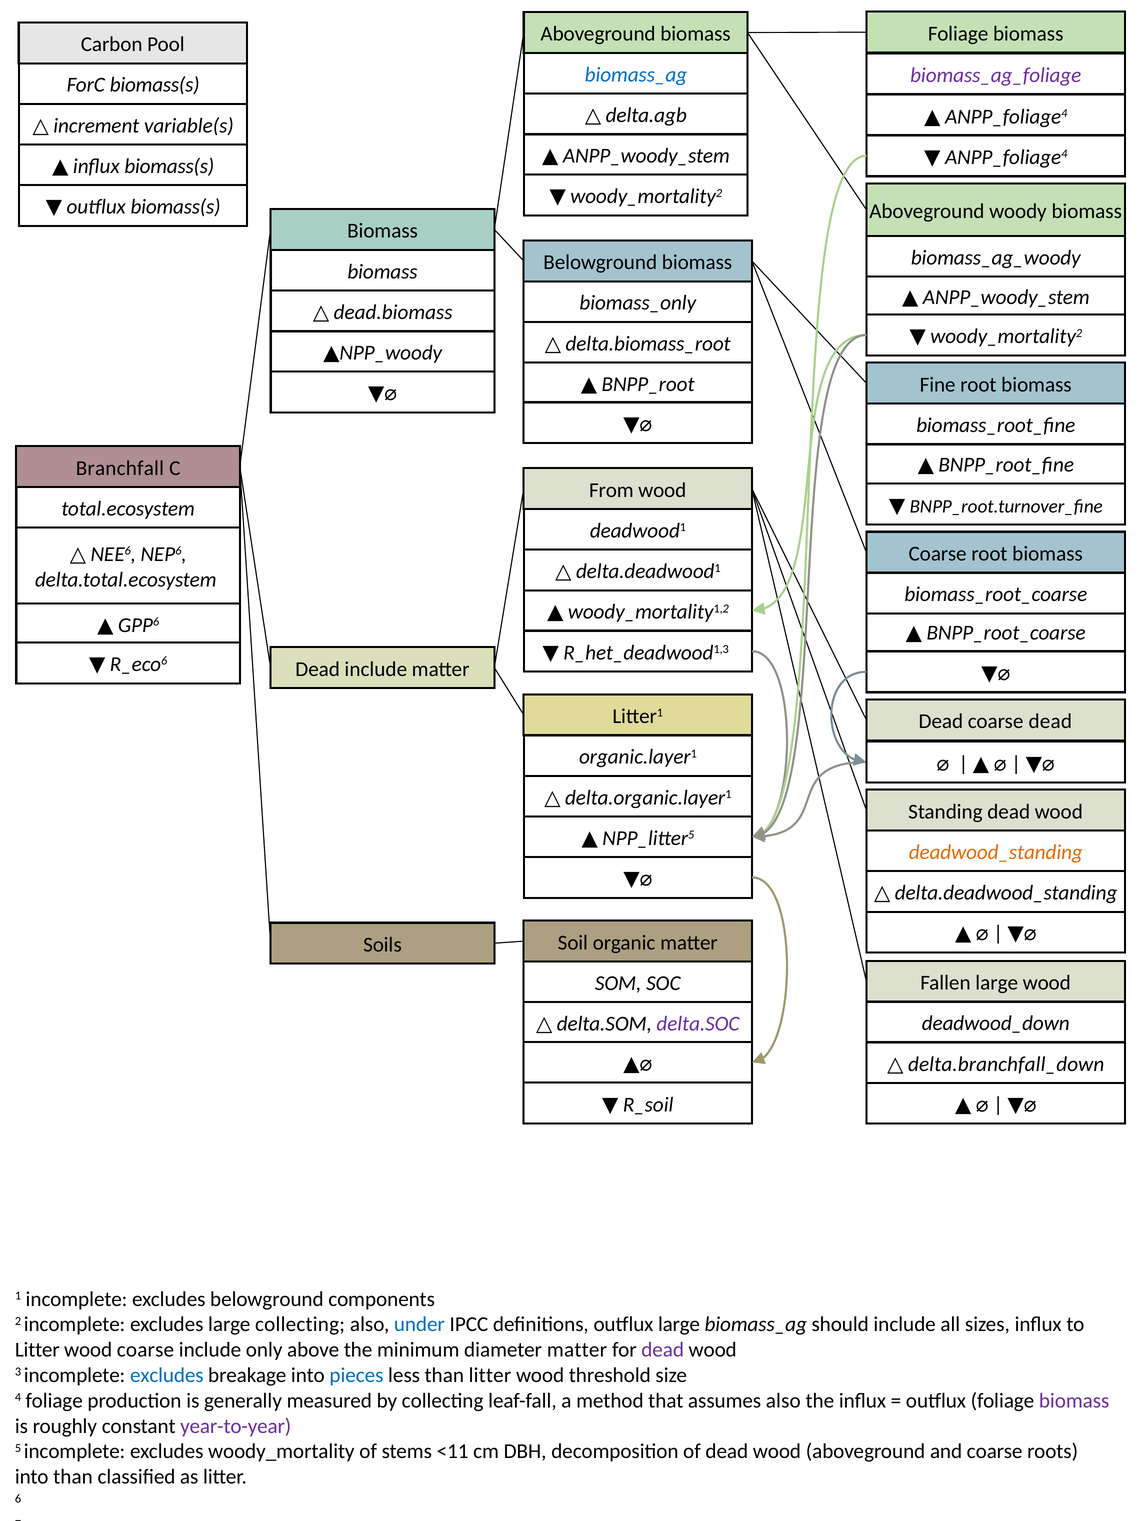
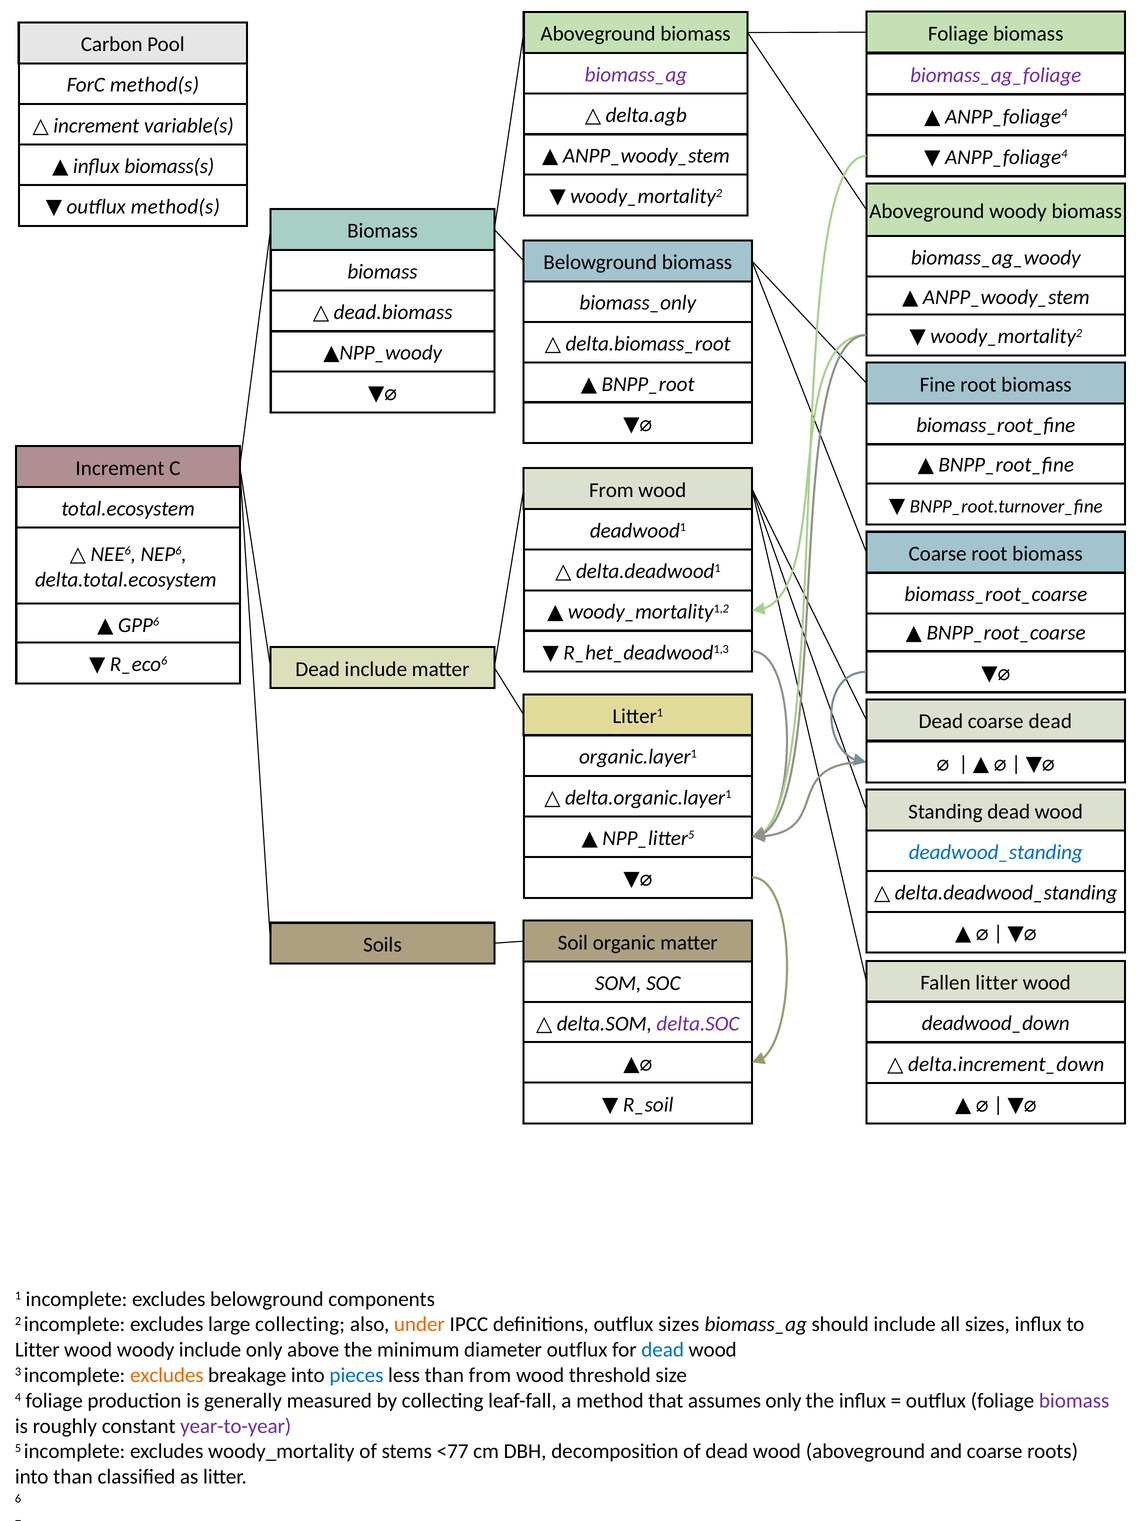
biomass_ag colour: blue -> purple (636, 75)
ForC biomass(s: biomass(s -> method(s (154, 85)
biomass(s: biomass(s -> method(s (175, 207)
Branchfall: Branchfall -> Increment (120, 468)
deadwood_standing colour: orange -> blue (996, 852)
Fallen large: large -> litter (997, 983)
delta.branchfall_down: delta.branchfall_down -> delta.increment_down (1006, 1064)
under colour: blue -> orange (419, 1325)
outflux large: large -> sizes (679, 1325)
wood coarse: coarse -> woody (146, 1350)
diameter matter: matter -> outflux (577, 1350)
dead colour: purple -> blue (663, 1350)
excludes colour: blue -> orange (167, 1376)
than litter: litter -> from (490, 1376)
assumes also: also -> only (783, 1401)
<11: <11 -> <77 (453, 1452)
